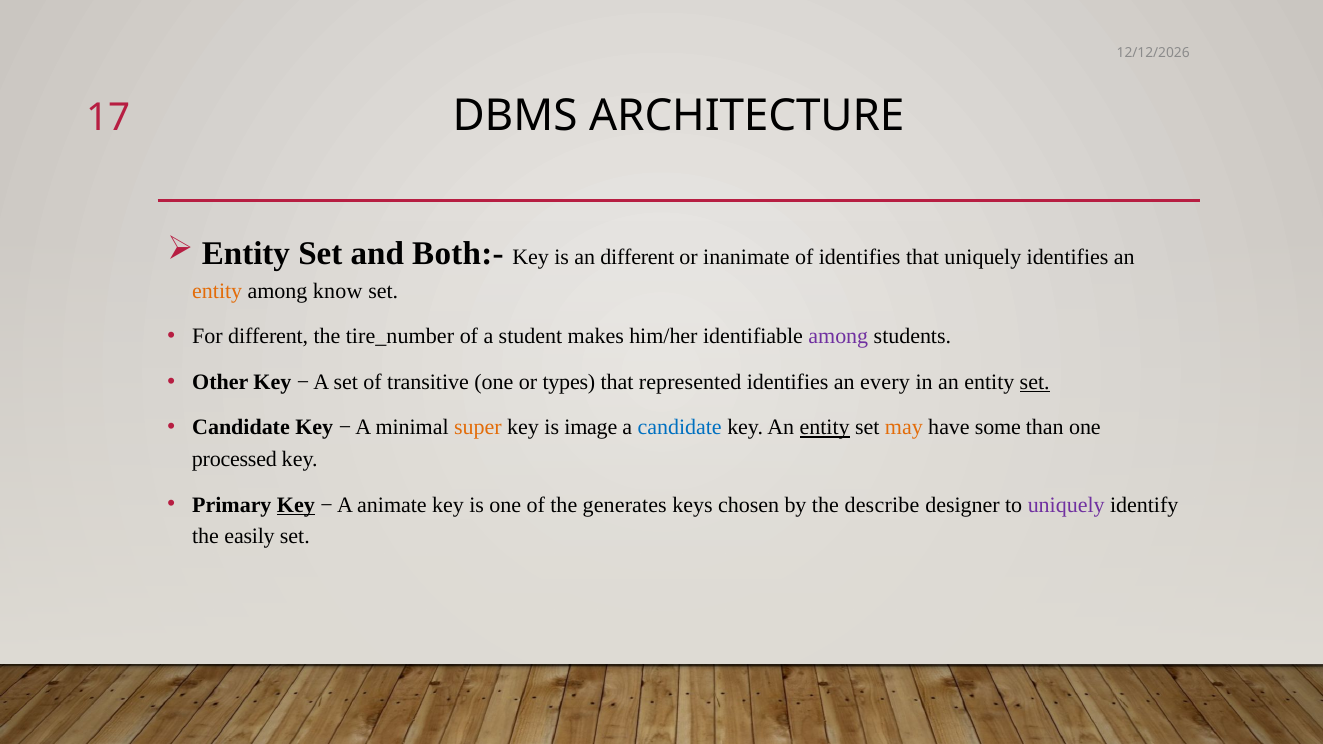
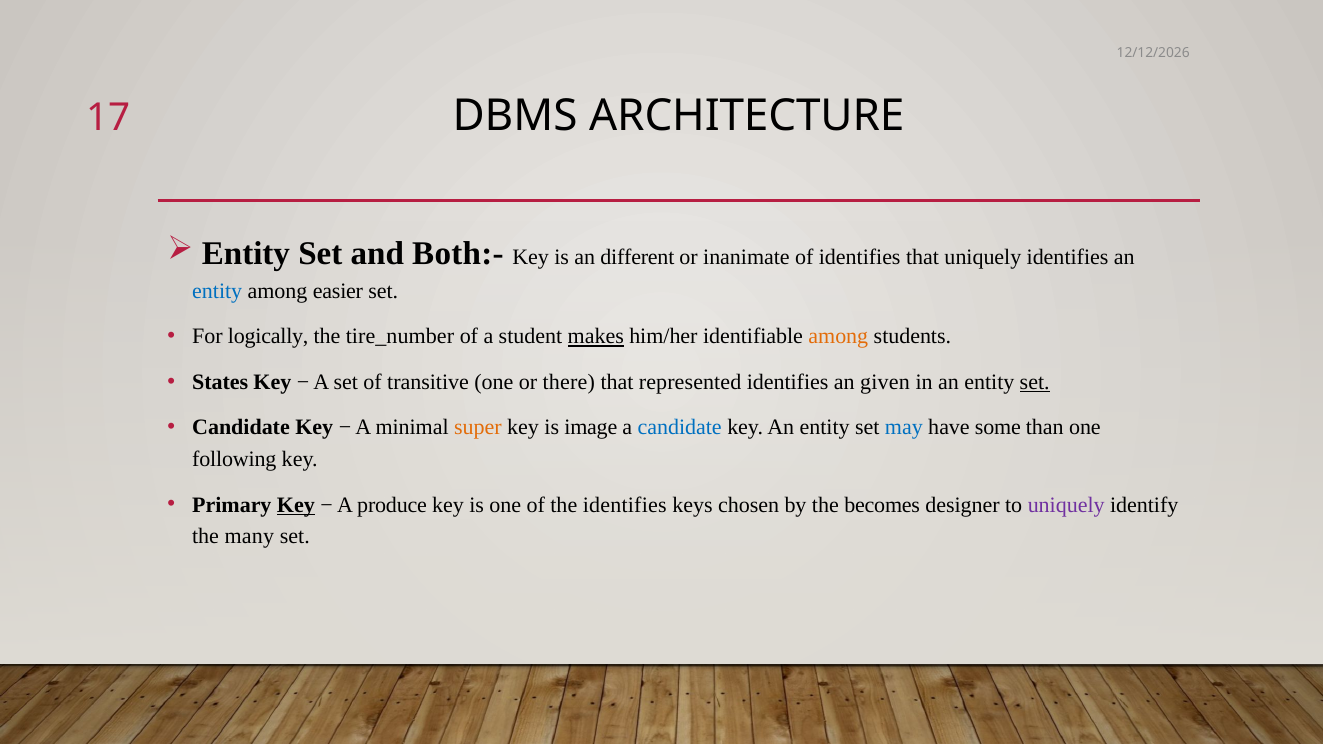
entity colour: orange -> blue (217, 291)
know: know -> easier (338, 291)
For different: different -> logically (268, 337)
makes underline: none -> present (596, 337)
among colour: purple -> orange (838, 337)
Other: Other -> States (220, 382)
types: types -> there (569, 382)
every: every -> given (885, 382)
entity underline: present -> none (825, 428)
may colour: orange -> blue (904, 428)
processed: processed -> following (234, 459)
animate: animate -> produce (392, 505)
the generates: generates -> identifies (625, 505)
describe: describe -> becomes (882, 505)
easily: easily -> many (249, 537)
